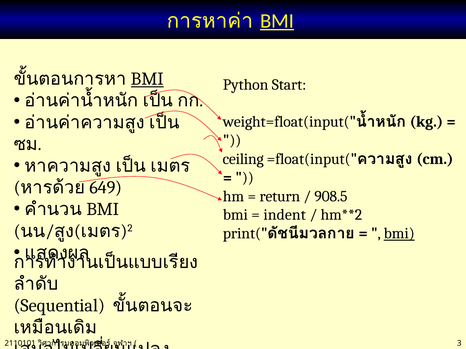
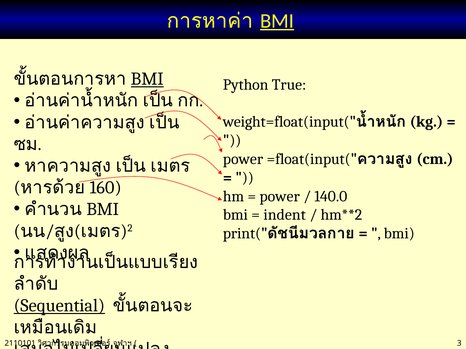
Start: Start -> True (289, 85)
ceiling: ceiling -> power (243, 159)
649: 649 -> 160 (106, 188)
return: return -> power (280, 197)
908.5: 908.5 -> 140.0 (331, 197)
bmi underline: present -> none (399, 234)
Sequential underline: none -> present (59, 306)
